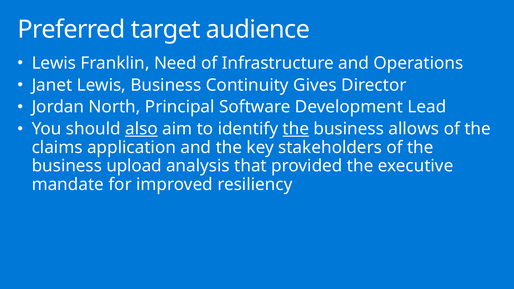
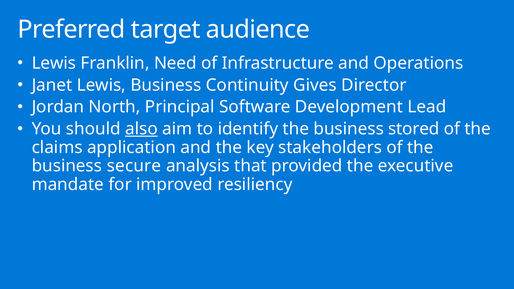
the underline: present -> none (296, 129)
allows: allows -> stored (414, 129)
upload: upload -> secure (134, 166)
